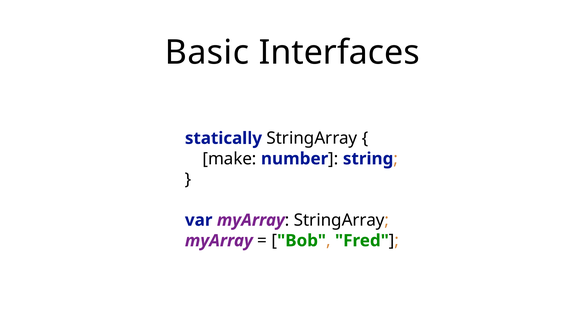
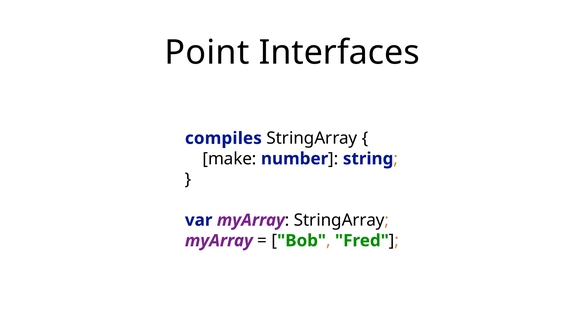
Basic: Basic -> Point (207, 53)
statically: statically -> compiles (223, 138)
